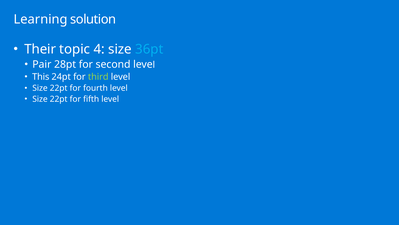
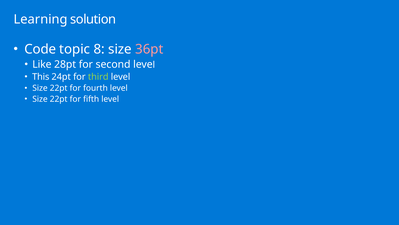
Their: Their -> Code (40, 49)
4: 4 -> 8 (99, 49)
36pt colour: light blue -> pink (149, 49)
Pair: Pair -> Like (42, 64)
